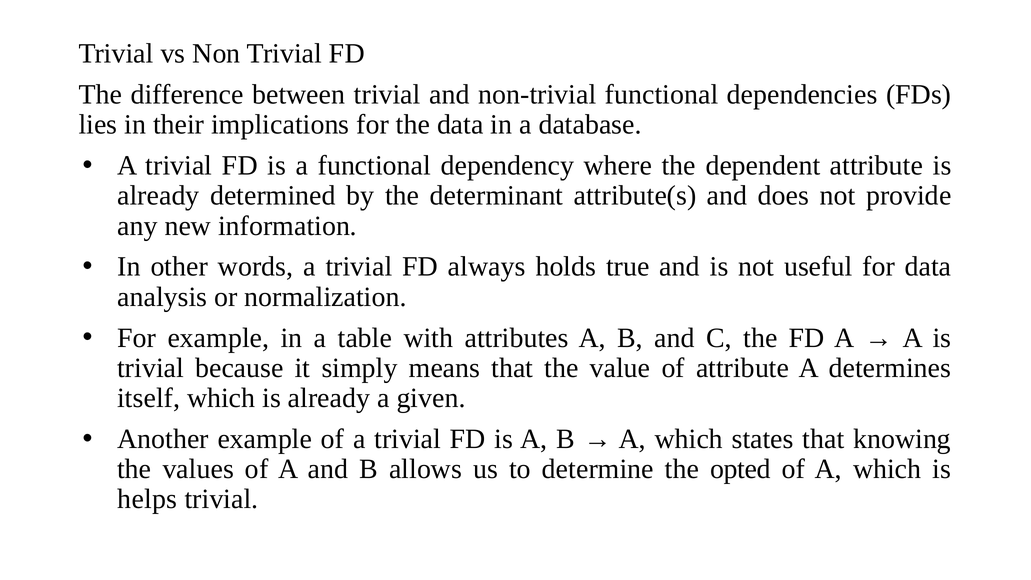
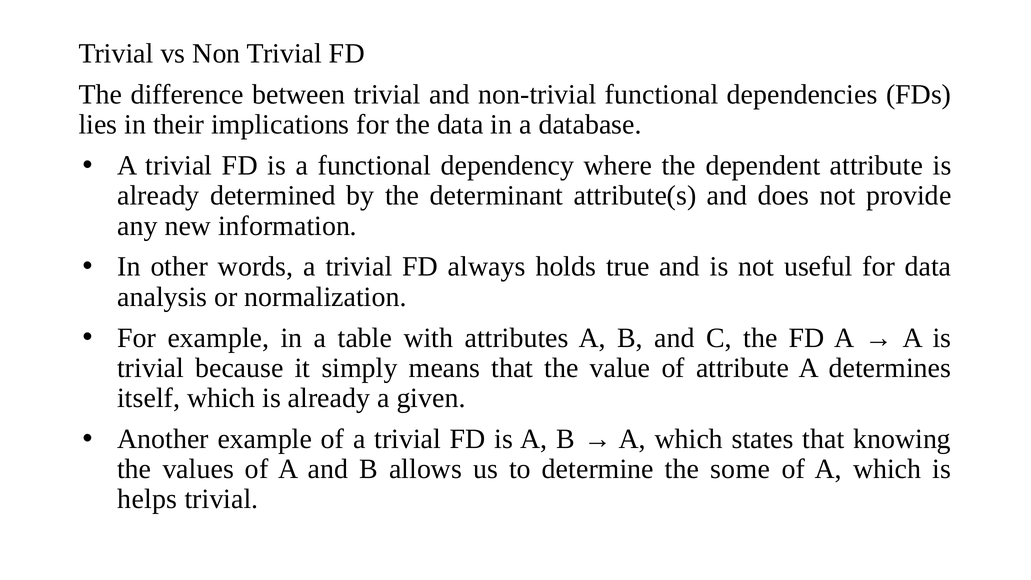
opted: opted -> some (740, 469)
